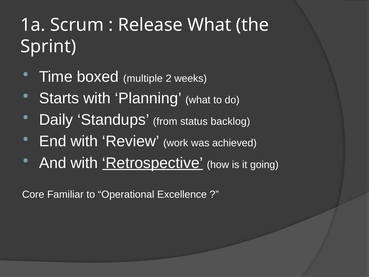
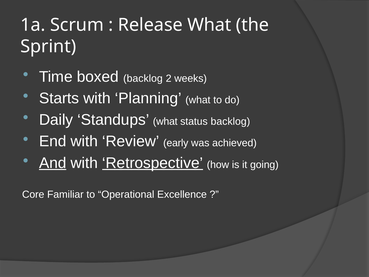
boxed multiple: multiple -> backlog (143, 78)
Standups from: from -> what (165, 121)
work: work -> early (176, 143)
And underline: none -> present (53, 163)
